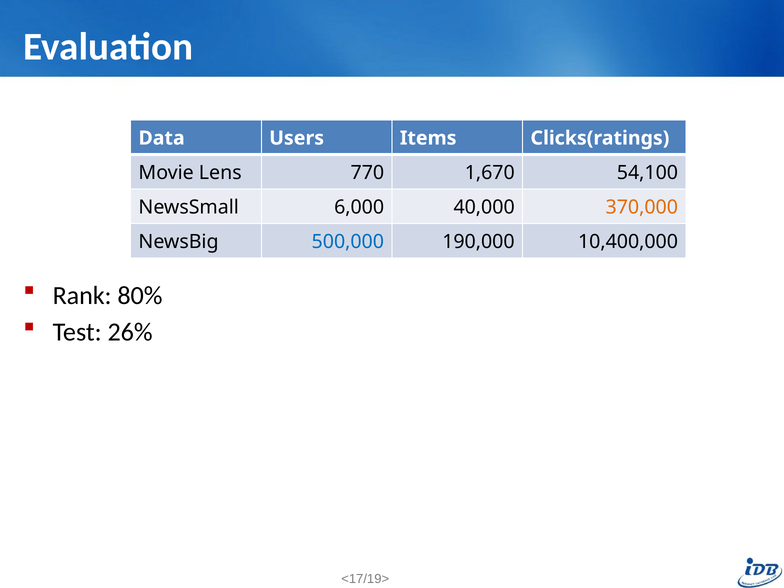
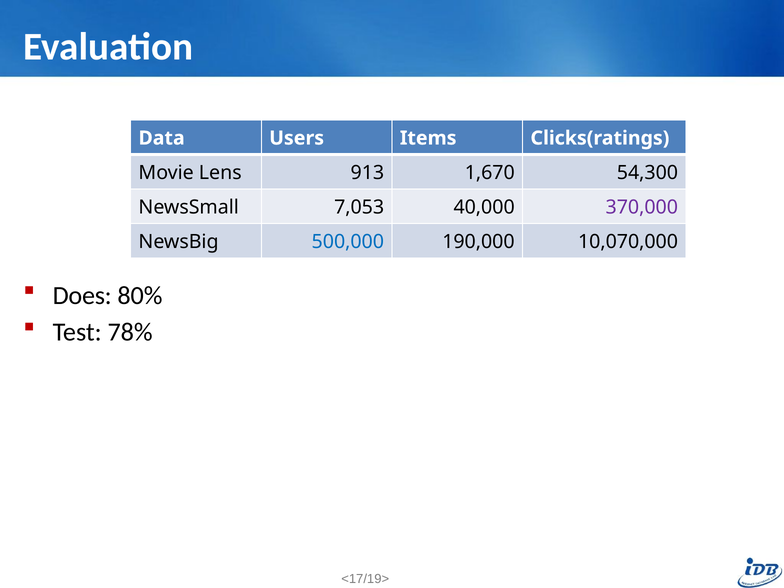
770: 770 -> 913 (367, 173)
54,100: 54,100 -> 54,300 (647, 173)
6,000: 6,000 -> 7,053 (359, 207)
370,000 colour: orange -> purple (642, 207)
10,400,000: 10,400,000 -> 10,070,000 (628, 242)
Rank: Rank -> Does (82, 295)
26%: 26% -> 78% (130, 332)
